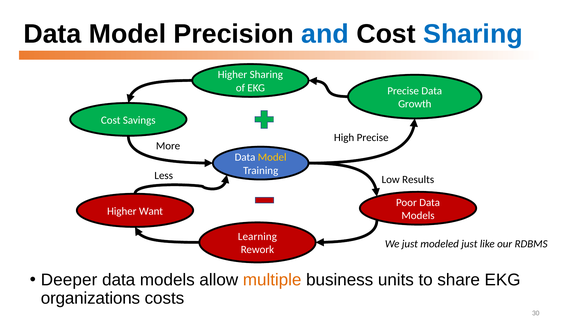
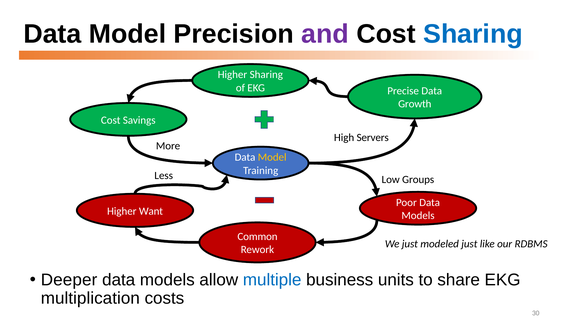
and colour: blue -> purple (325, 34)
High Precise: Precise -> Servers (373, 138)
Results: Results -> Groups (418, 180)
Learning: Learning -> Common (258, 237)
multiple colour: orange -> blue (272, 280)
organizations: organizations -> multiplication (90, 299)
